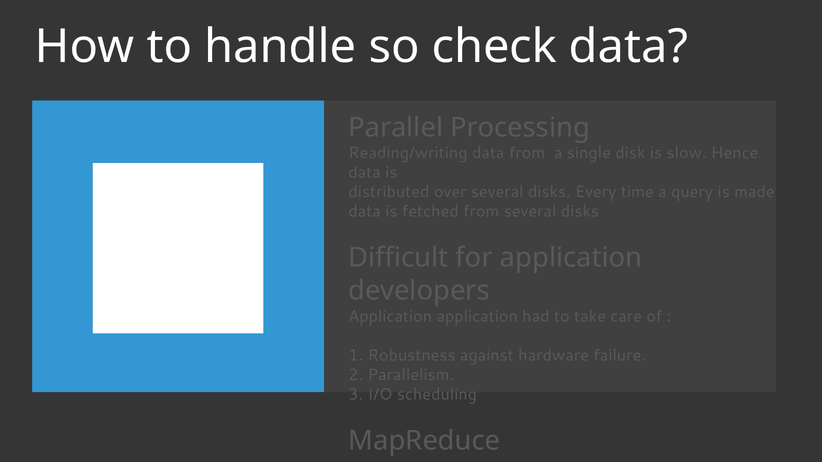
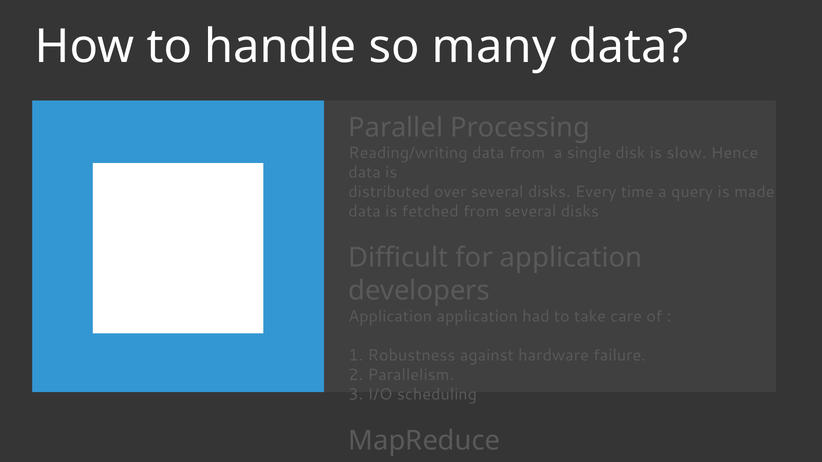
check: check -> many (494, 47)
